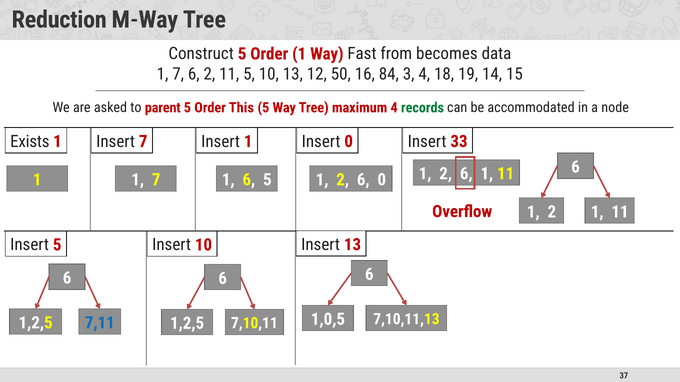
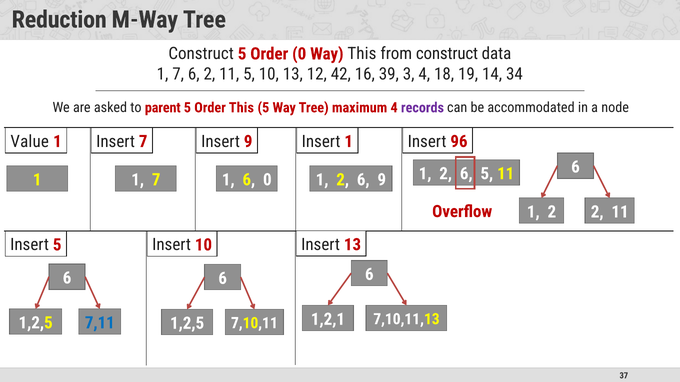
Order 1: 1 -> 0 (299, 54)
Way Fast: Fast -> This (362, 54)
from becomes: becomes -> construct (447, 54)
50: 50 -> 42 (341, 74)
84: 84 -> 39 (389, 74)
15: 15 -> 34 (514, 74)
records colour: green -> purple (422, 108)
Exists: Exists -> Value (30, 142)
Insert 1: 1 -> 9 (248, 142)
Insert 0: 0 -> 1 (349, 142)
33: 33 -> 96 (459, 142)
6 1: 1 -> 5 (487, 174)
6 5: 5 -> 0 (267, 180)
6 0: 0 -> 9 (382, 180)
2 1: 1 -> 2 (597, 212)
1,0,5: 1,0,5 -> 1,2,1 (328, 320)
